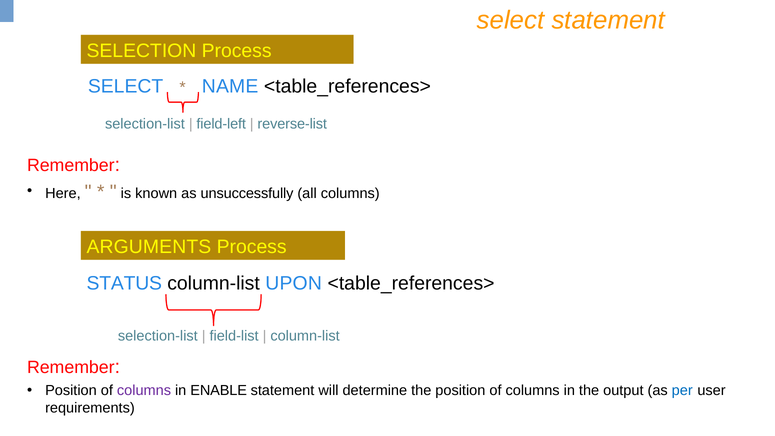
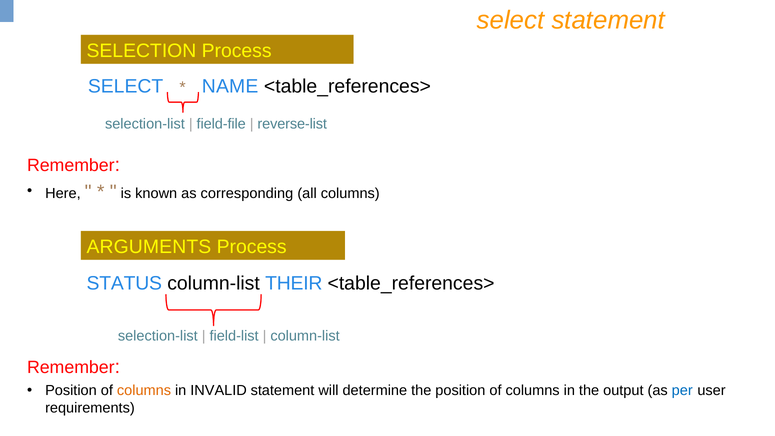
field-left: field-left -> field-file (221, 124)
unsuccessfully: unsuccessfully -> corresponding (247, 193)
UPON: UPON -> THEIR (294, 283)
columns colour: purple -> orange (144, 390)
ENABLE: ENABLE -> INVALID (219, 390)
